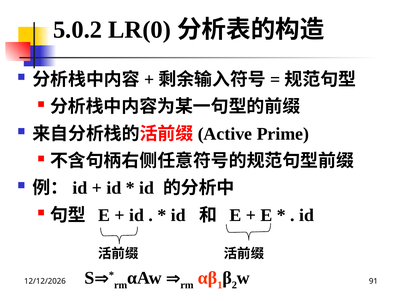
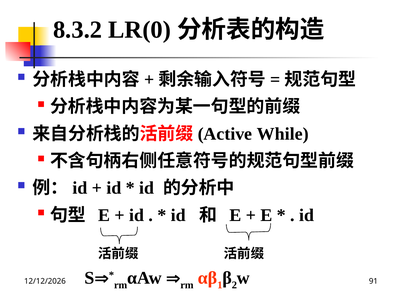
5.0.2: 5.0.2 -> 8.3.2 (78, 30)
Prime: Prime -> While (283, 134)
